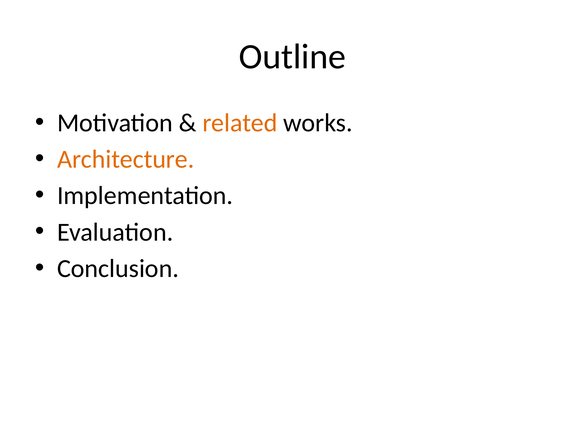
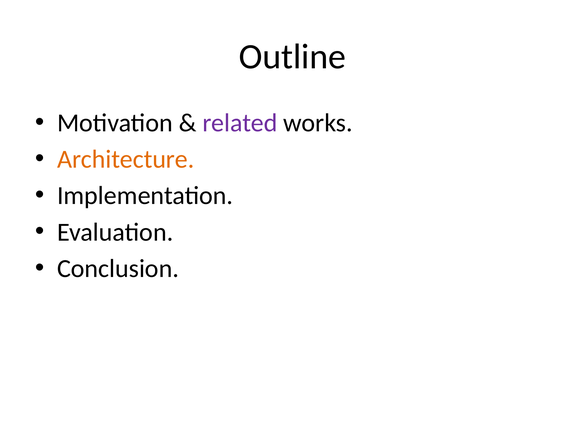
related colour: orange -> purple (240, 123)
